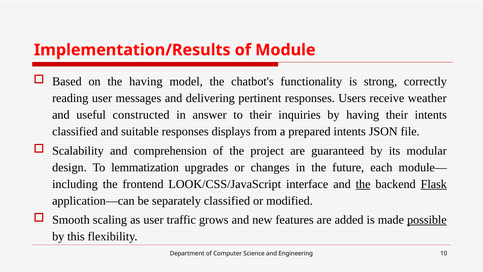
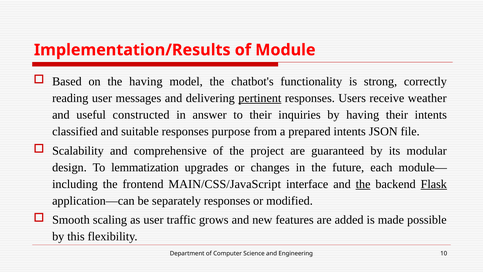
pertinent underline: none -> present (260, 98)
displays: displays -> purpose (231, 131)
comprehension: comprehension -> comprehensive (170, 151)
LOOK/CSS/JavaScript: LOOK/CSS/JavaScript -> MAIN/CSS/JavaScript (225, 184)
separately classified: classified -> responses (227, 201)
possible underline: present -> none (427, 220)
